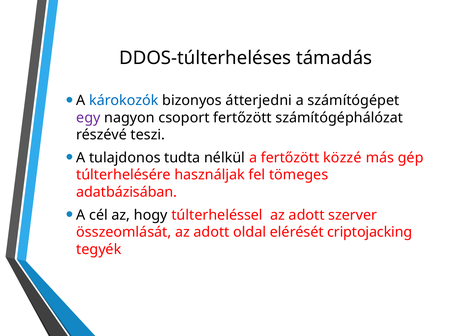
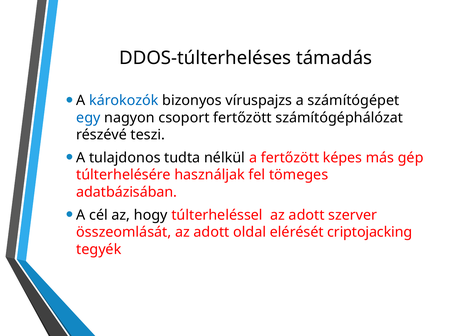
átterjedni: átterjedni -> víruspajzs (259, 101)
egy colour: purple -> blue (88, 118)
közzé: közzé -> képes (342, 158)
